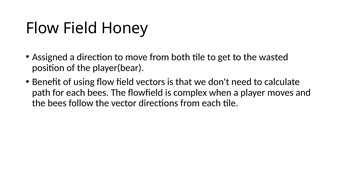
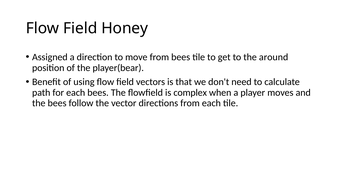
from both: both -> bees (181, 57)
wasted: wasted -> around (274, 57)
